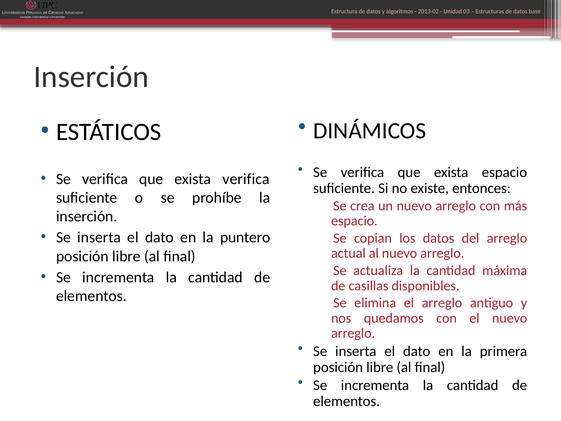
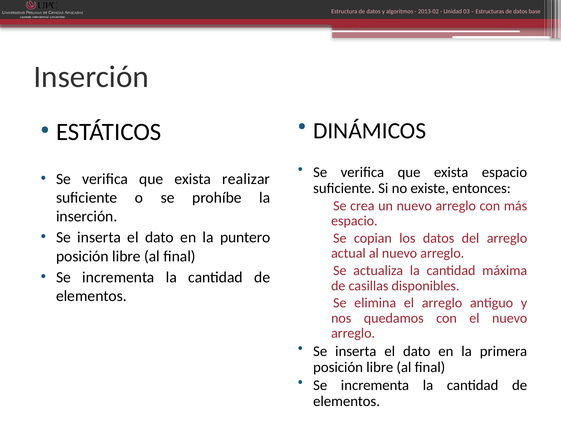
exista verifica: verifica -> realizar (246, 179)
